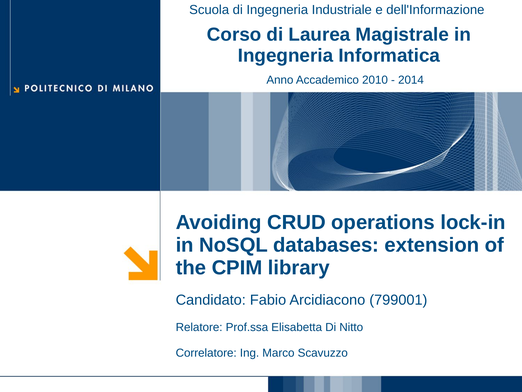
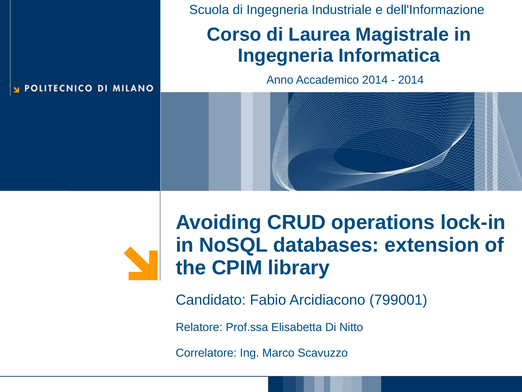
Accademico 2010: 2010 -> 2014 (375, 80)
